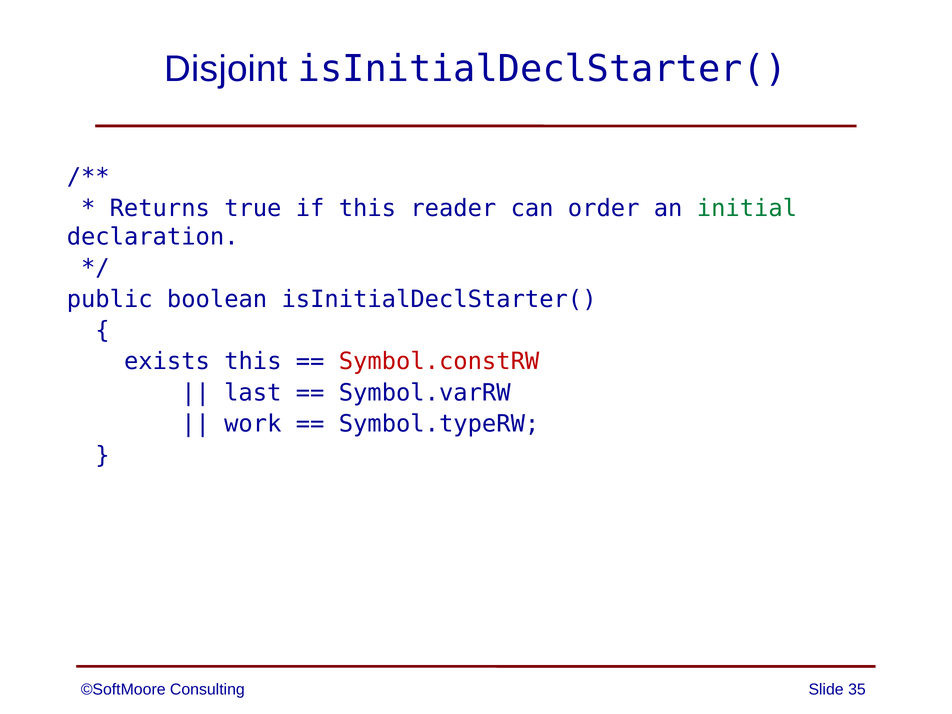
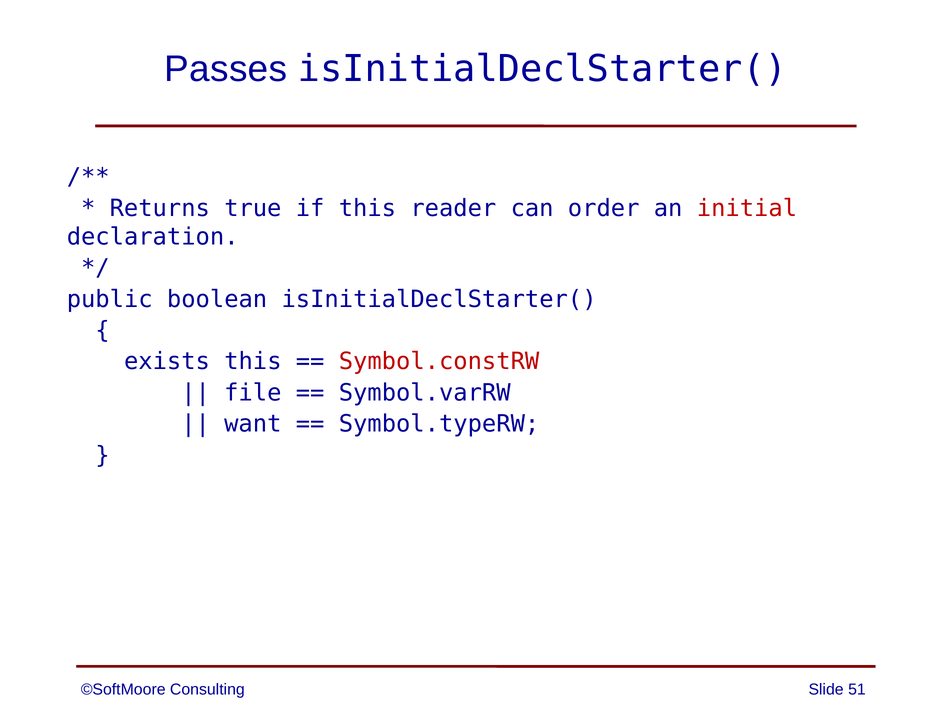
Disjoint: Disjoint -> Passes (226, 69)
initial colour: green -> red (747, 208)
last: last -> file (253, 393)
work: work -> want (253, 424)
35: 35 -> 51 (857, 690)
